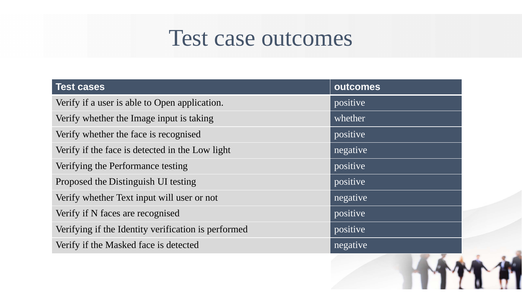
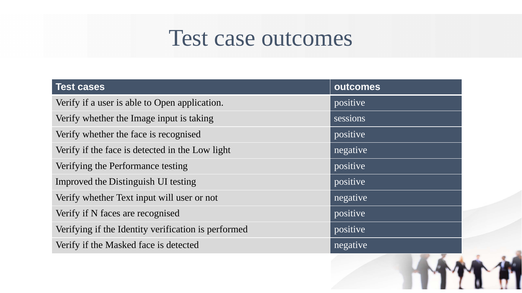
taking whether: whether -> sessions (350, 119)
Proposed: Proposed -> Improved (74, 182)
